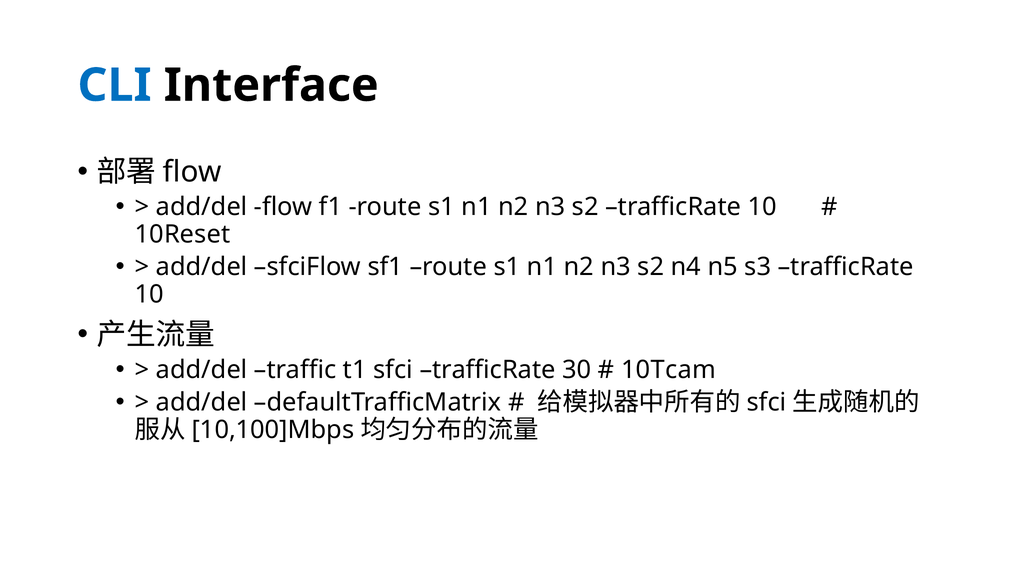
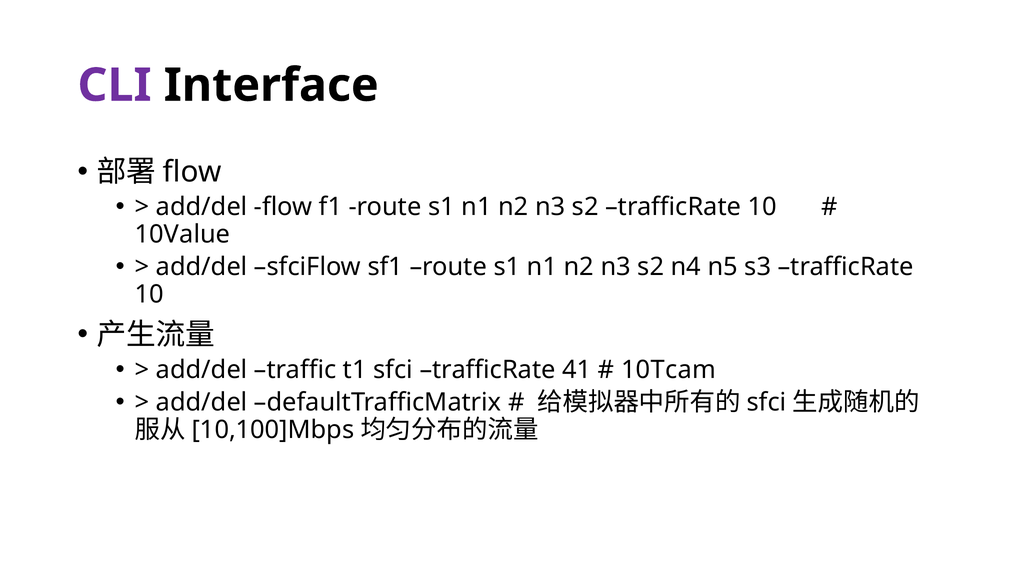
CLI colour: blue -> purple (115, 85)
10Reset: 10Reset -> 10Value (182, 234)
30: 30 -> 41 (577, 370)
